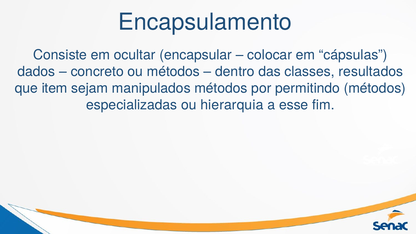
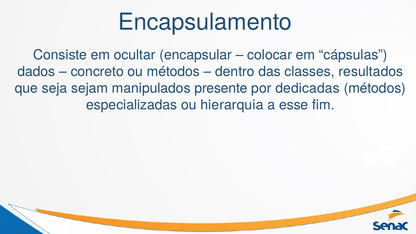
item: item -> seja (55, 88)
manipulados métodos: métodos -> presente (221, 88)
permitindo: permitindo -> dedicadas (307, 88)
